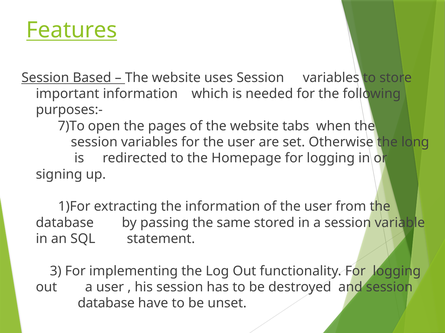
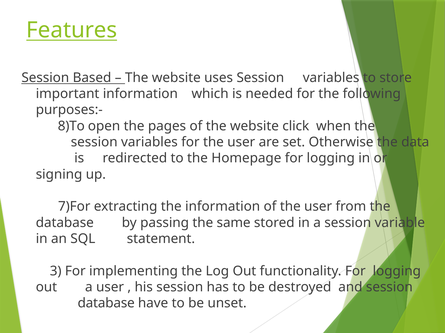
7)To: 7)To -> 8)To (71, 126)
tabs: tabs -> click (296, 126)
long: long -> data (415, 142)
1)For: 1)For -> 7)For (74, 207)
